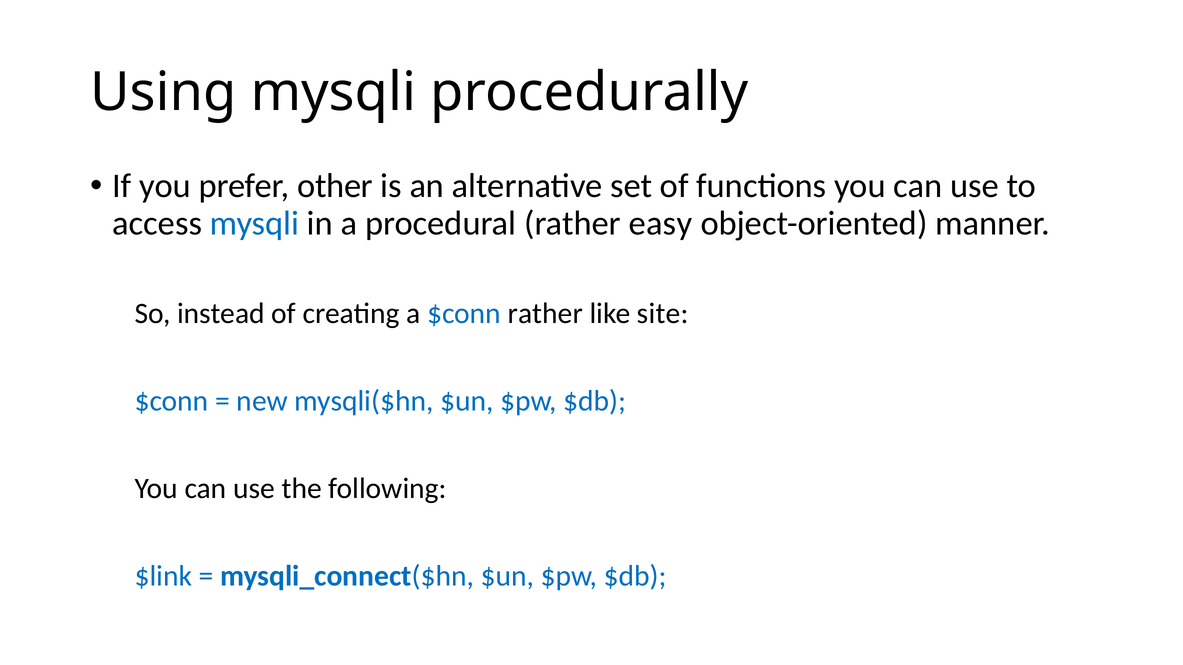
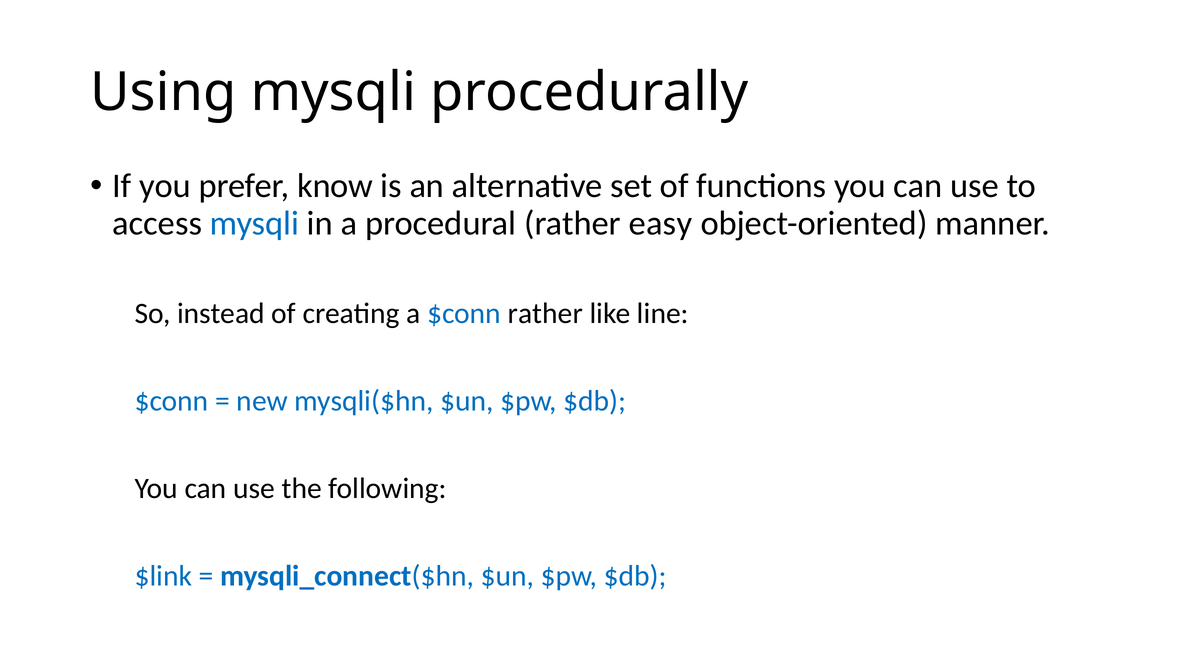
other: other -> know (335, 186)
site: site -> line (663, 314)
